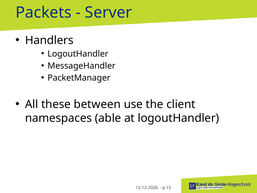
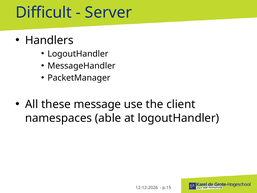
Packets: Packets -> Difficult (44, 12)
between: between -> message (97, 104)
